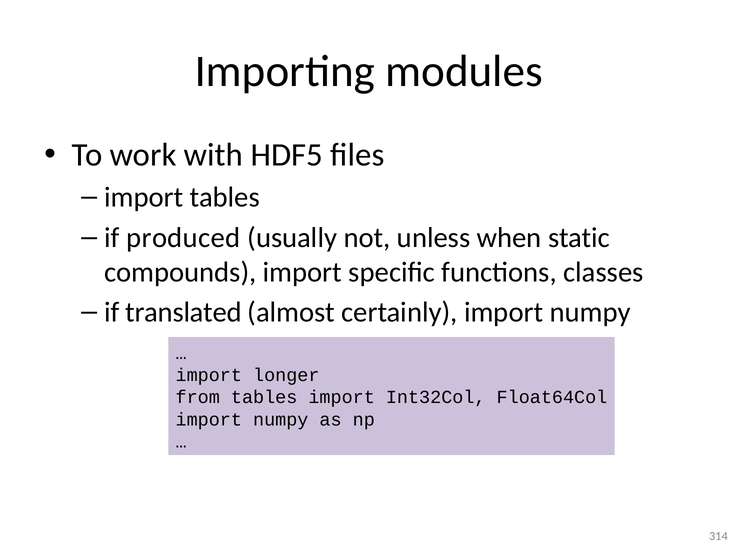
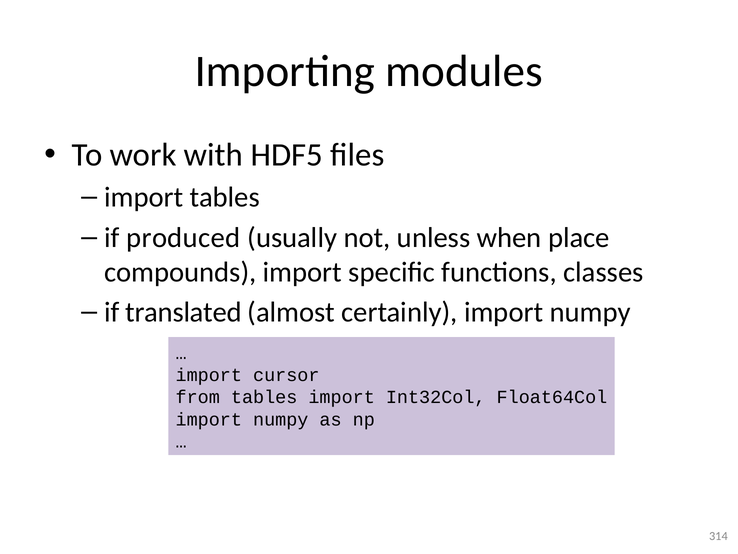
static: static -> place (579, 237)
longer: longer -> cursor (286, 375)
